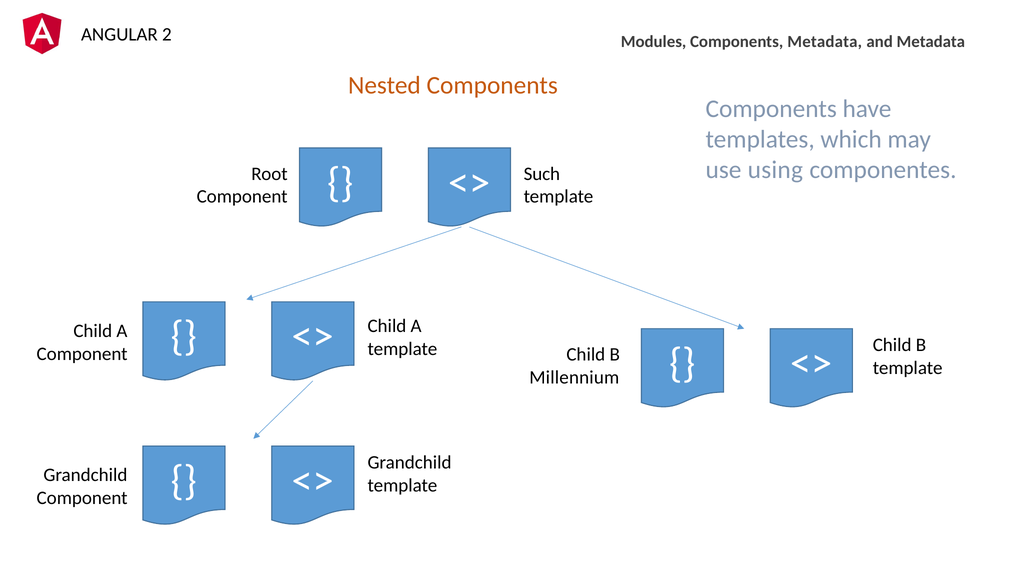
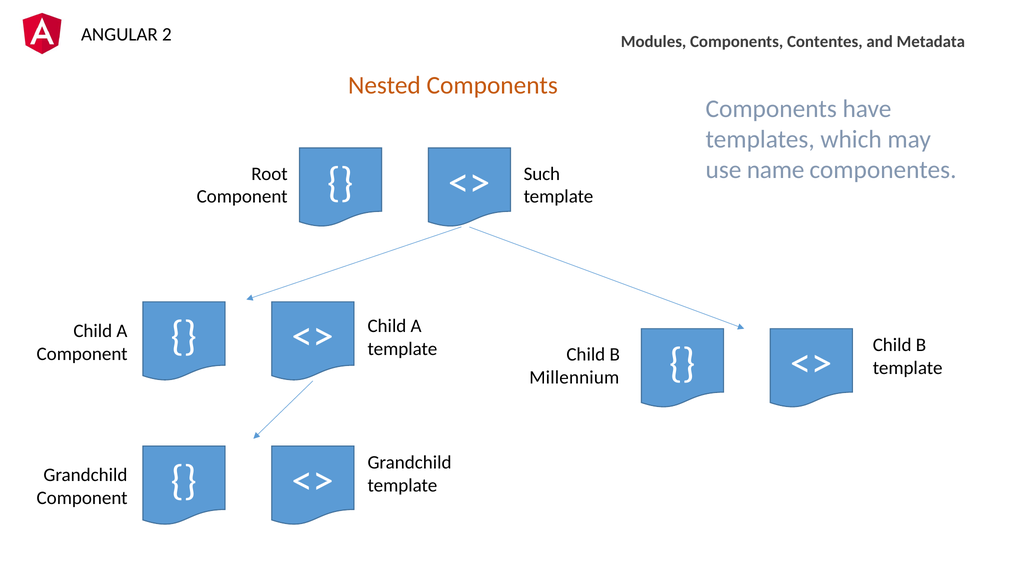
Components Metadata: Metadata -> Contentes (825, 42)
using: using -> name (776, 170)
